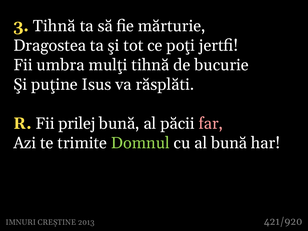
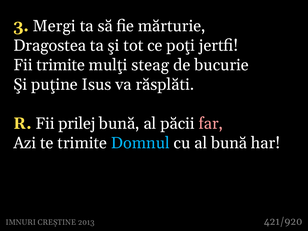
3 Tihnă: Tihnă -> Mergi (54, 26)
Fii umbra: umbra -> trimite (61, 65)
mulţi tihnă: tihnă -> steag (150, 65)
Domnul colour: light green -> light blue (140, 143)
